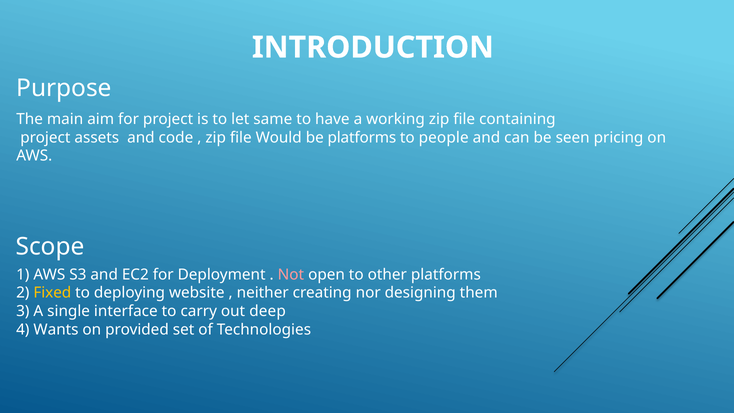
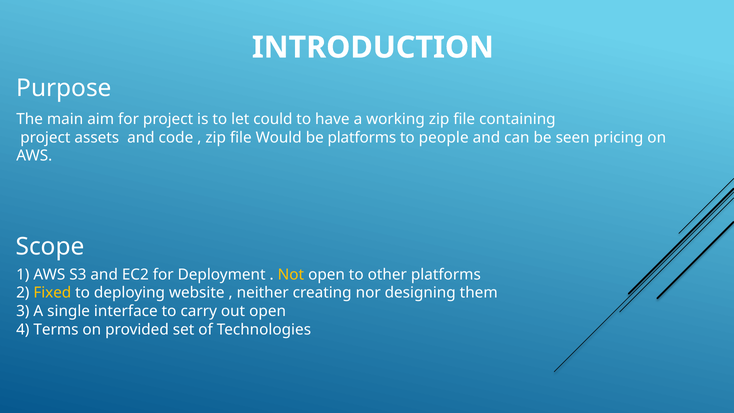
same: same -> could (273, 119)
Not colour: pink -> yellow (291, 274)
out deep: deep -> open (268, 311)
Wants: Wants -> Terms (56, 330)
